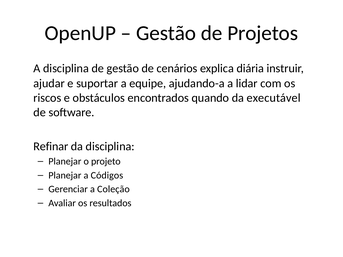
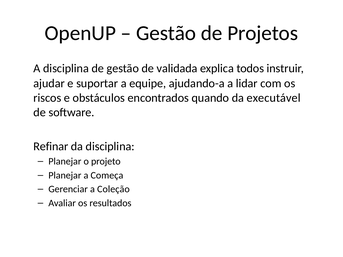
cenários: cenários -> validada (177, 68)
diária: diária -> todos (250, 68)
Códigos: Códigos -> Começa (107, 175)
